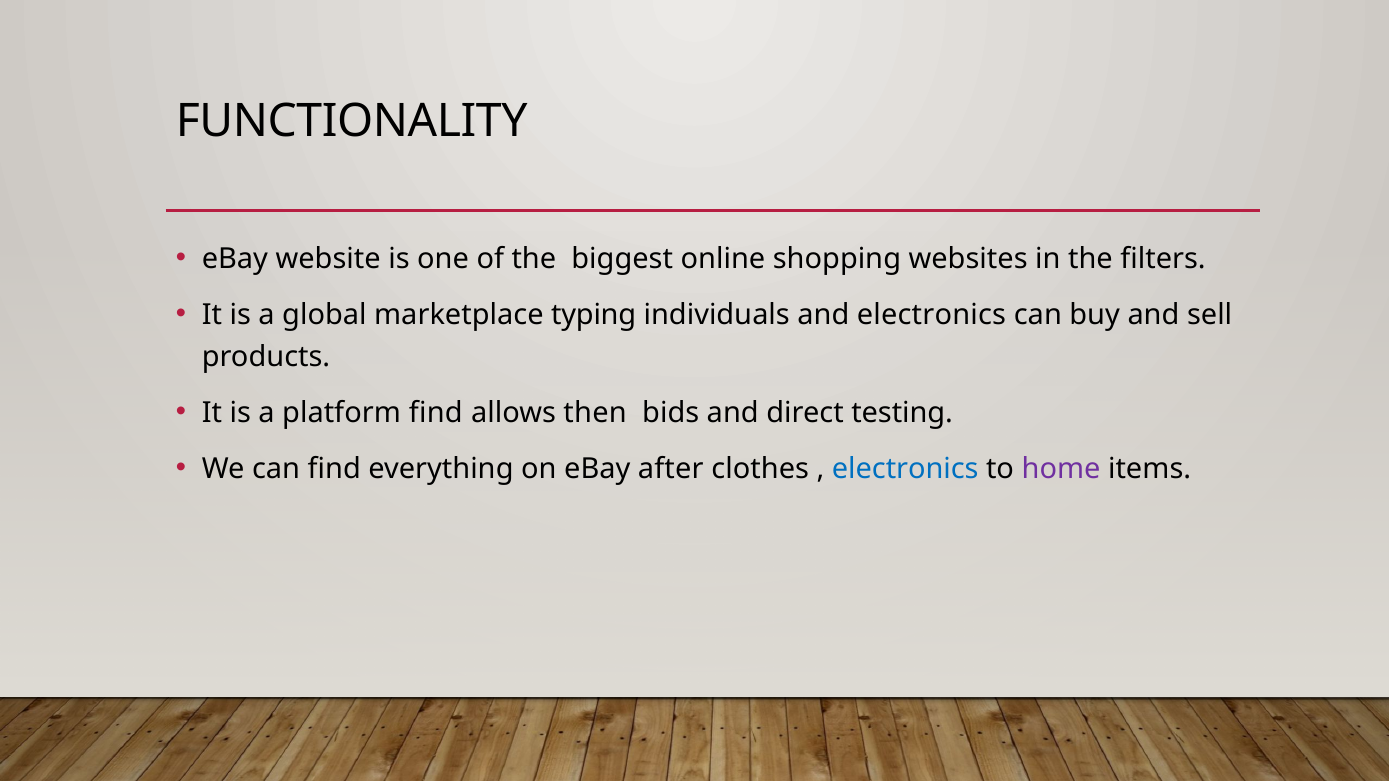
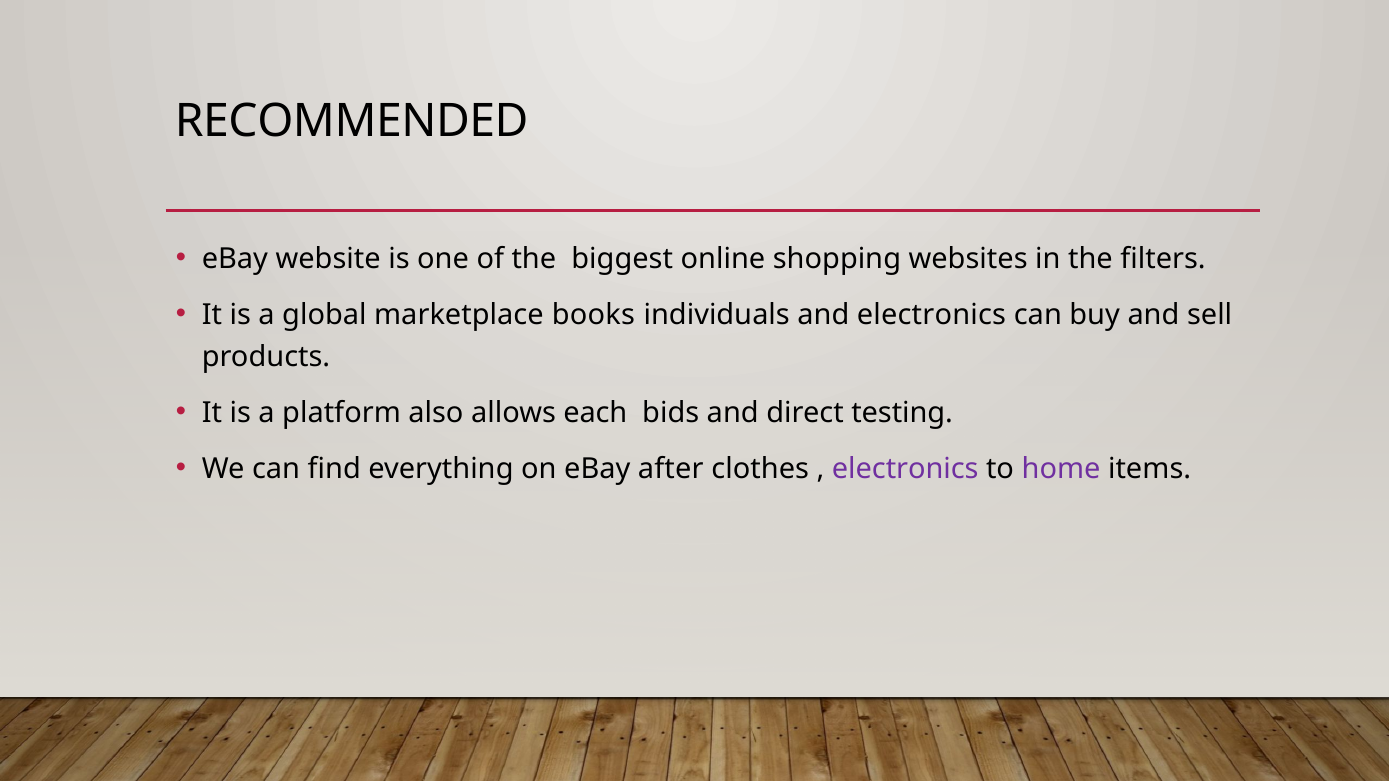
FUNCTIONALITY: FUNCTIONALITY -> RECOMMENDED (352, 122)
typing: typing -> books (593, 315)
platform find: find -> also (436, 413)
then: then -> each (595, 413)
electronics colour: blue -> purple (905, 469)
